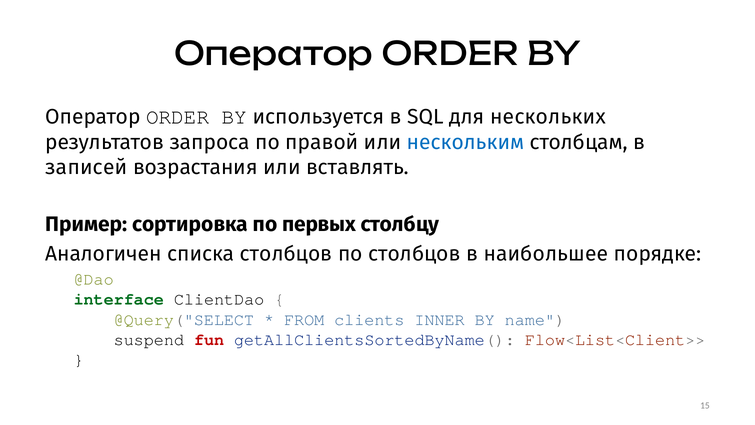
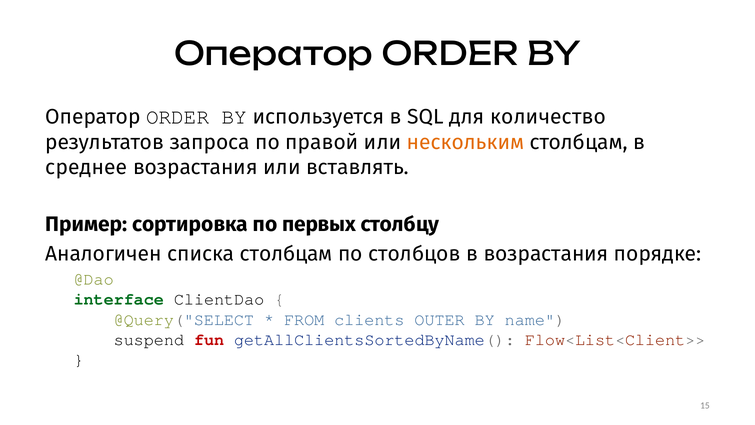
нескольких: нескольких -> количество (548, 117)
нескольким colour: blue -> orange (466, 142)
записей: записей -> среднее (86, 167)
списка столбцов: столбцов -> столбцам (286, 253)
в наибольшее: наибольшее -> возрастания (546, 253)
INNER: INNER -> OUTER (440, 319)
